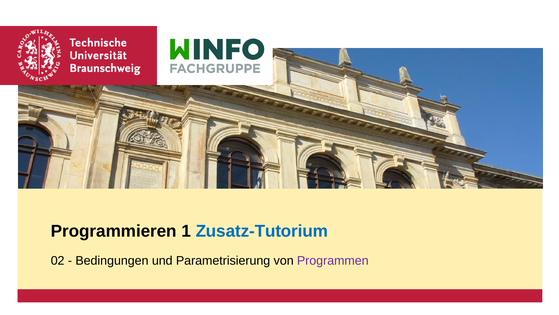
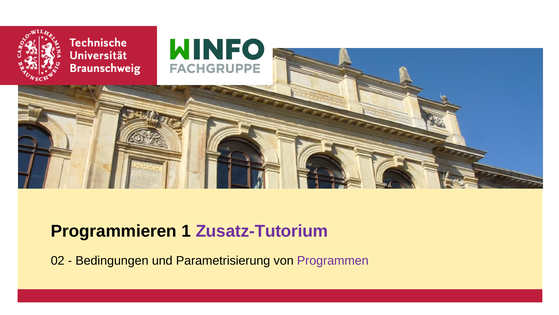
Zusatz-Tutorium colour: blue -> purple (262, 231)
